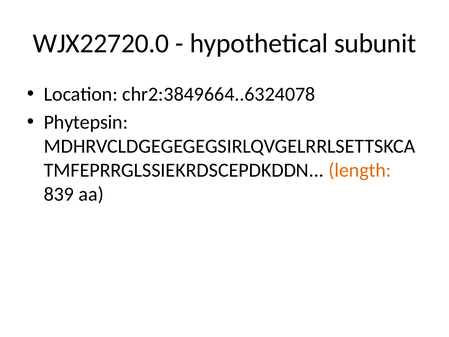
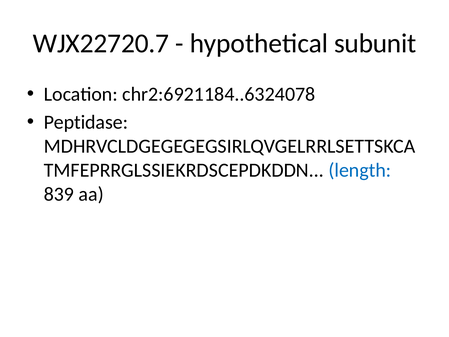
WJX22720.0: WJX22720.0 -> WJX22720.7 (101, 43)
chr2:3849664..6324078: chr2:3849664..6324078 -> chr2:6921184..6324078 (219, 94)
Phytepsin: Phytepsin -> Peptidase (86, 122)
length colour: orange -> blue (360, 170)
